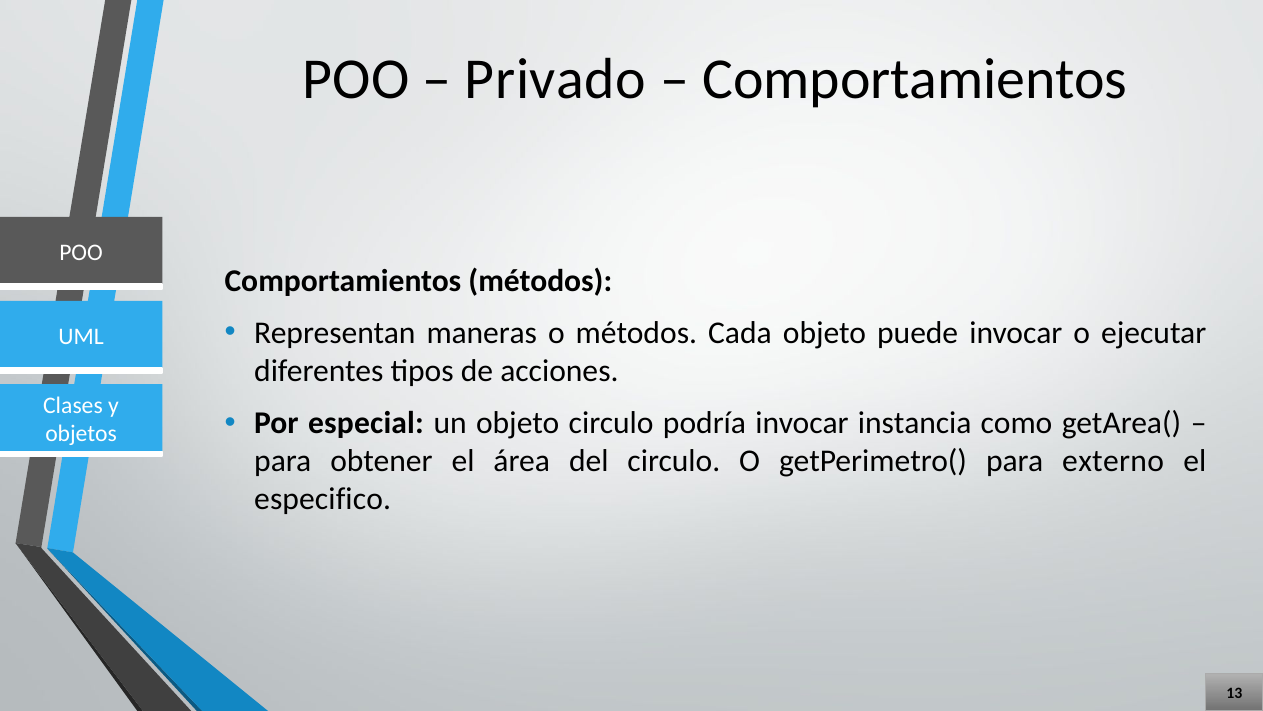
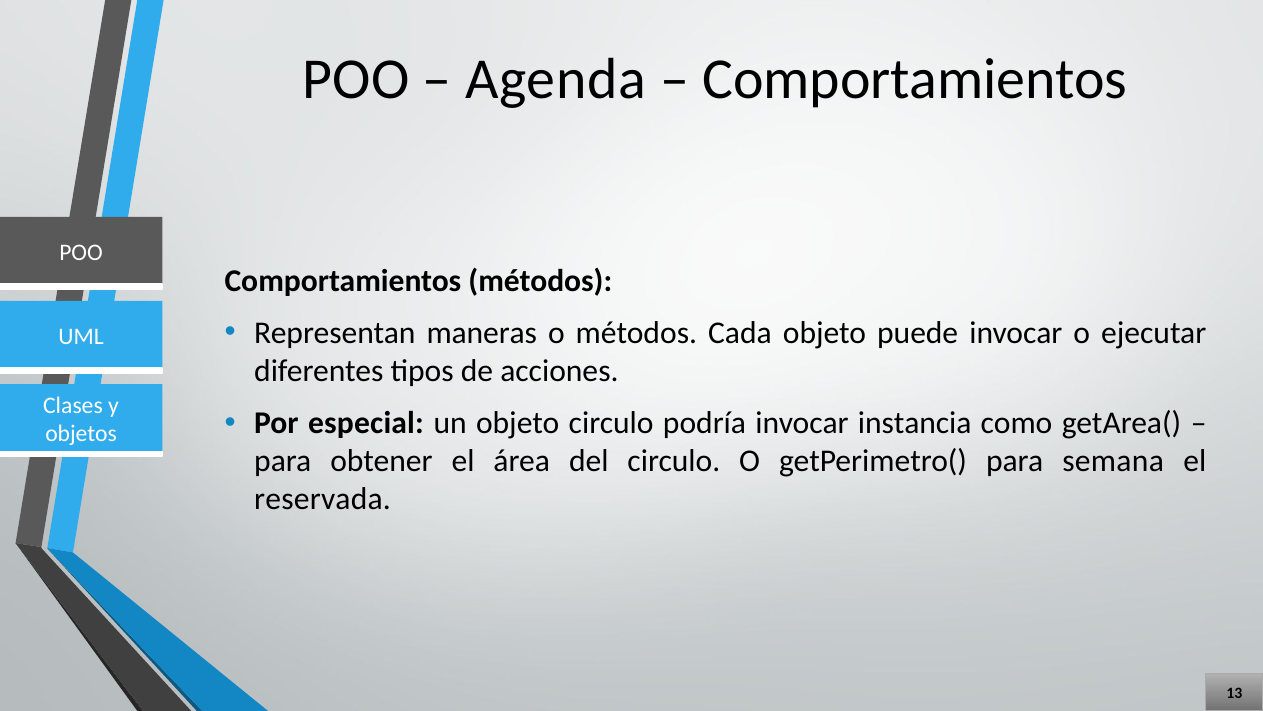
Privado: Privado -> Agenda (556, 80)
externo: externo -> semana (1113, 461)
especifico: especifico -> reservada (323, 499)
